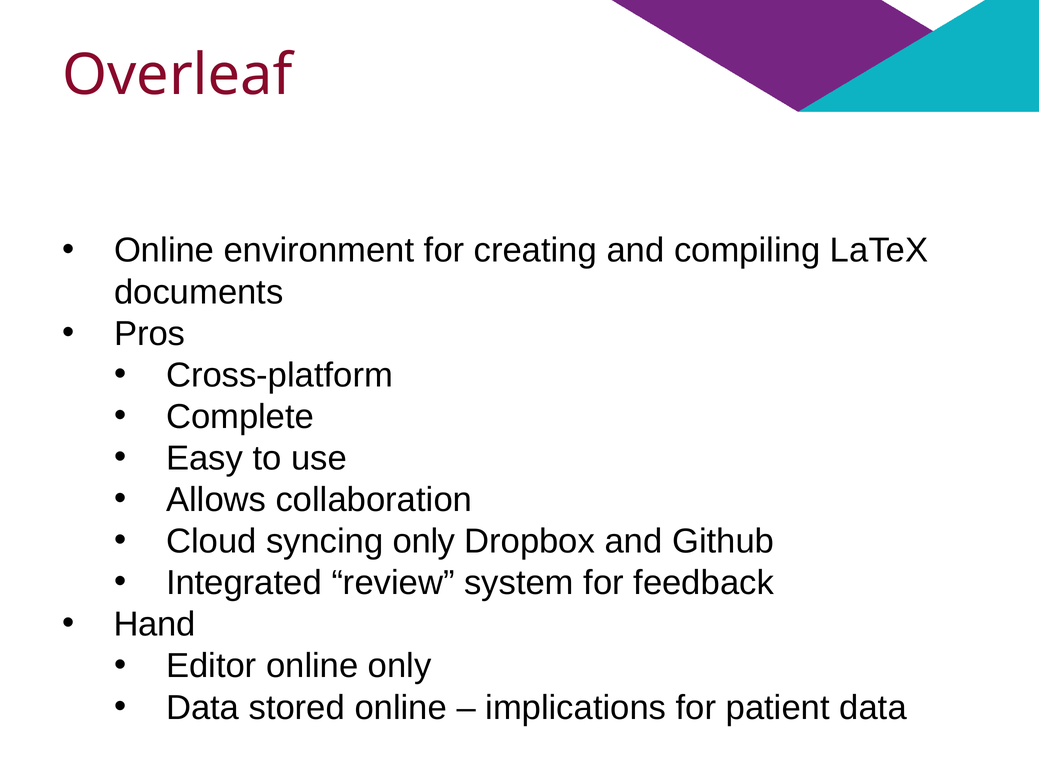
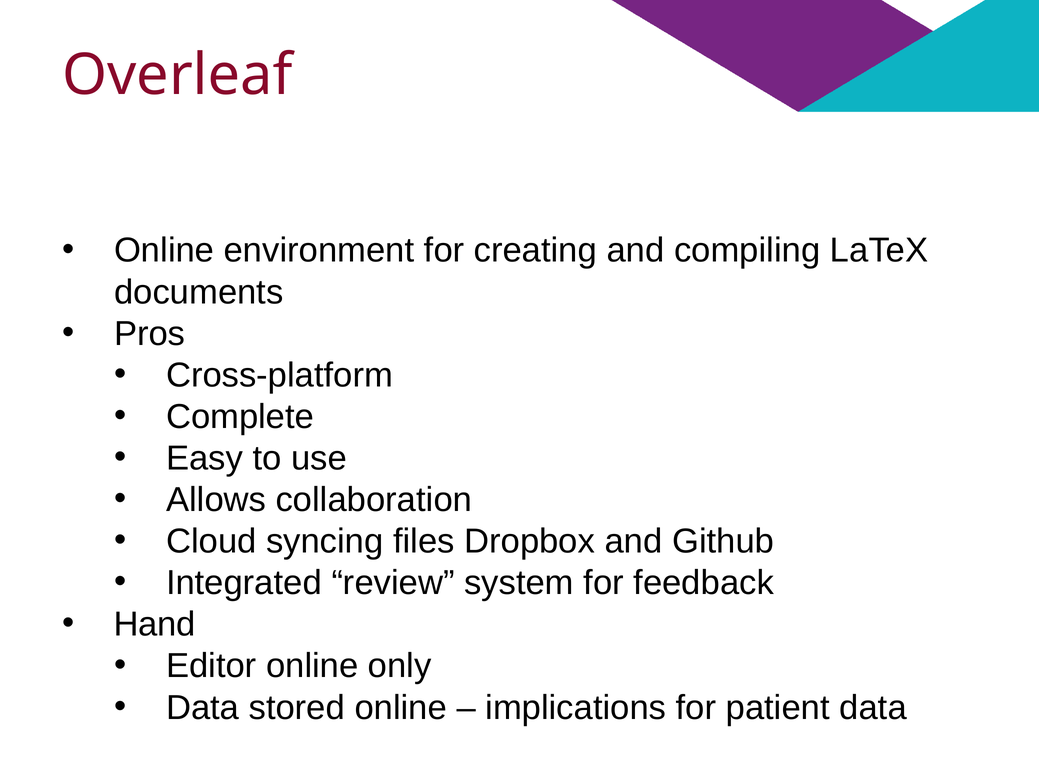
syncing only: only -> files (424, 542)
